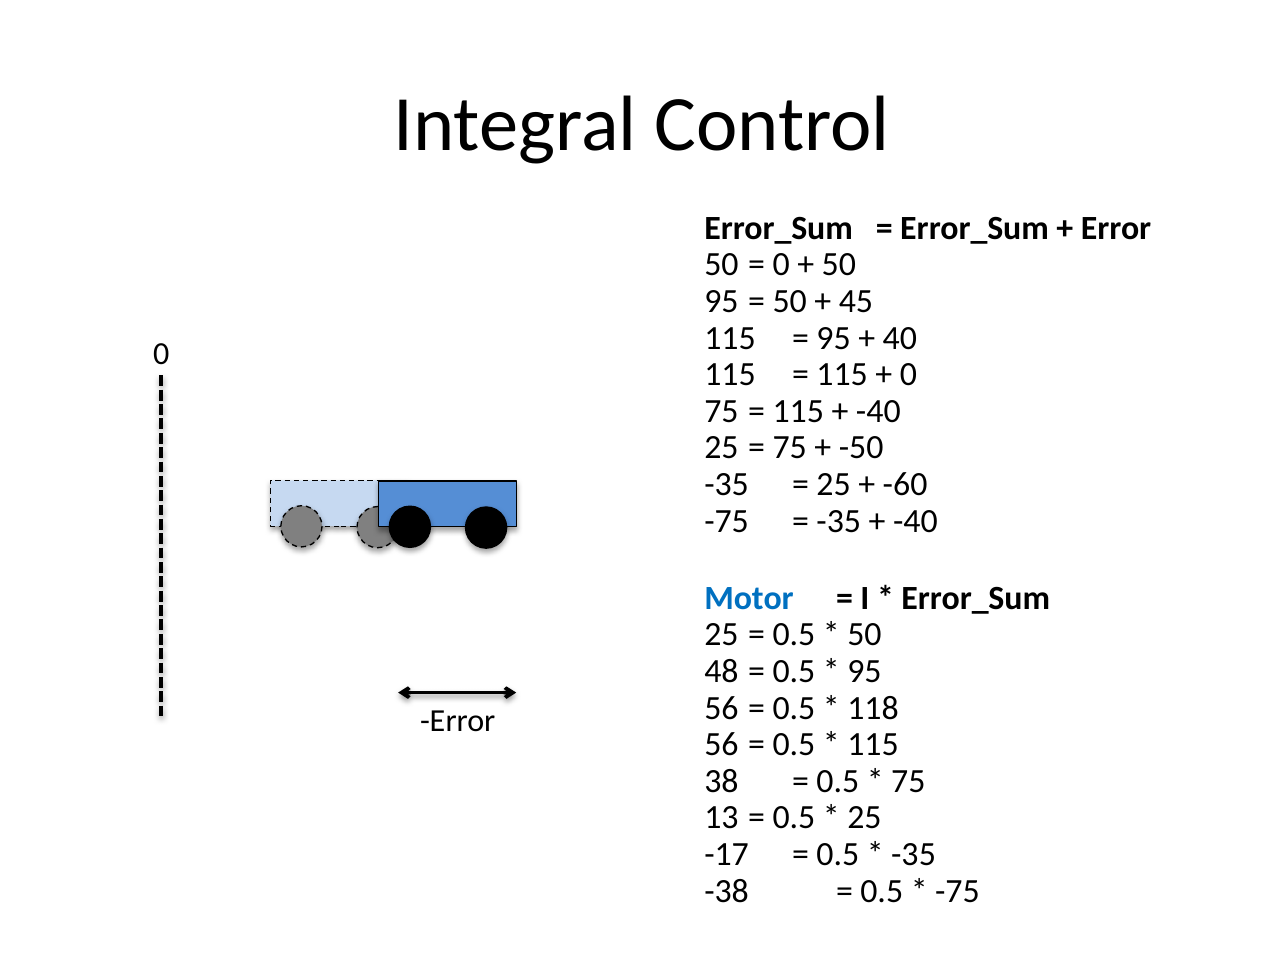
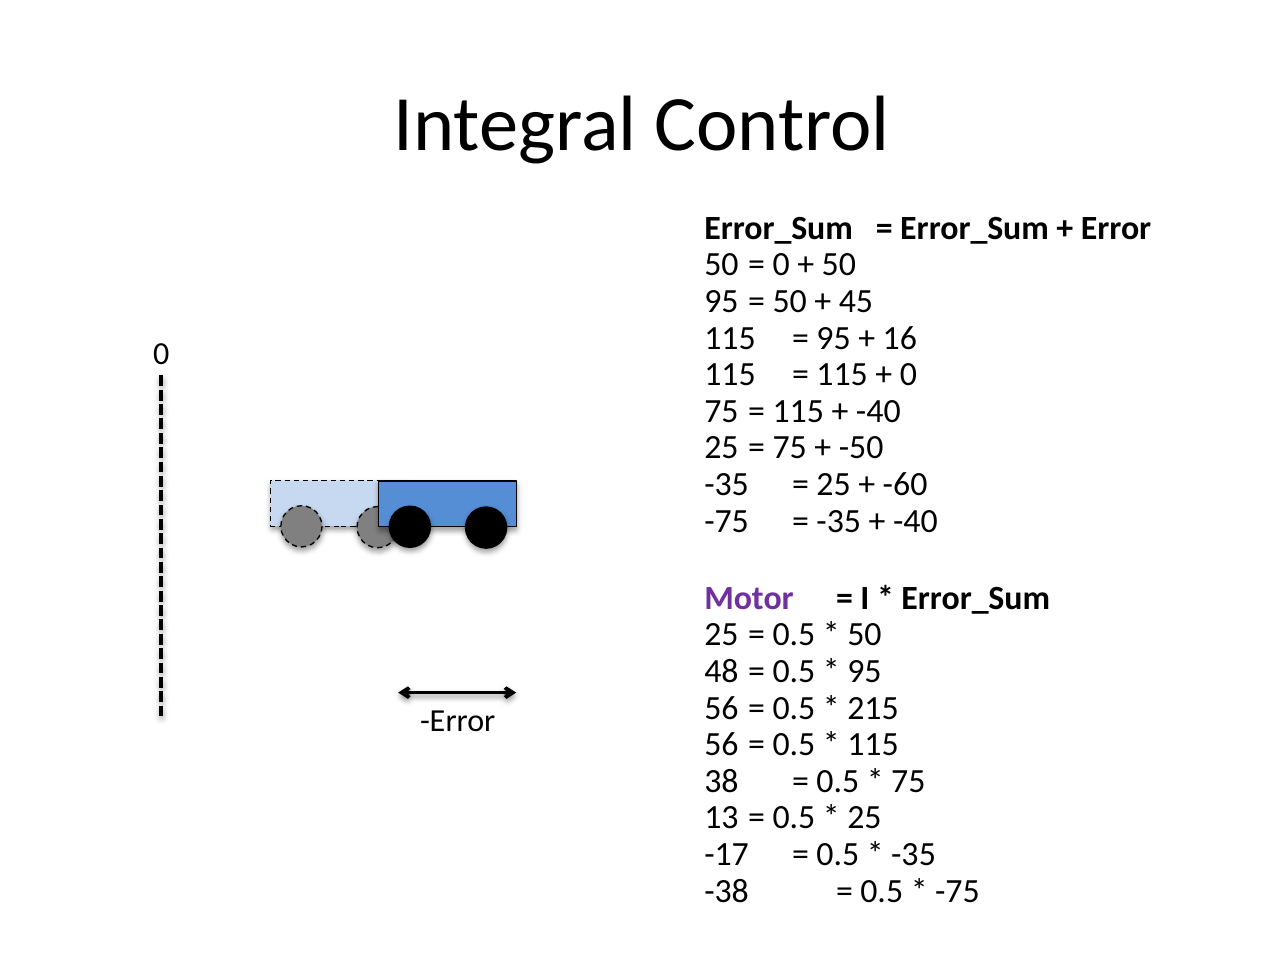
40: 40 -> 16 (900, 338)
Motor colour: blue -> purple (749, 598)
118: 118 -> 215 (873, 708)
